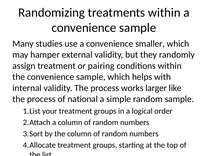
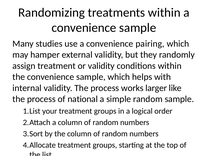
smaller: smaller -> pairing (150, 44)
or pairing: pairing -> validity (101, 66)
